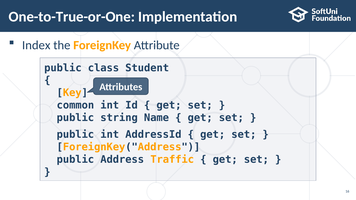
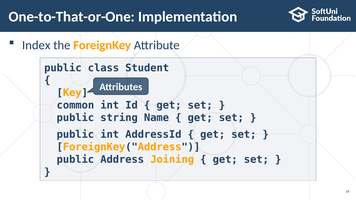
One-to-True-or-One: One-to-True-or-One -> One-to-That-or-One (72, 17)
Traffic: Traffic -> Joining (172, 160)
